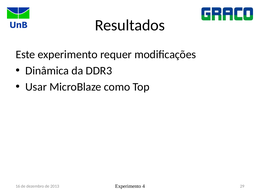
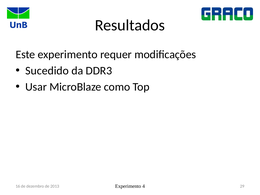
Dinâmica: Dinâmica -> Sucedido (47, 71)
